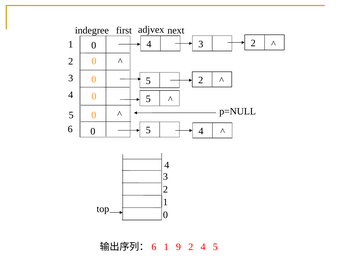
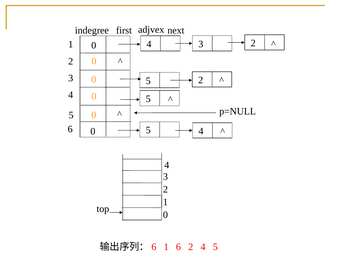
1 9: 9 -> 6 (178, 246)
